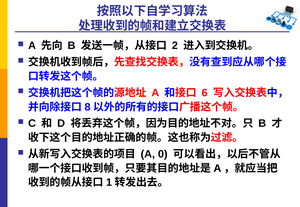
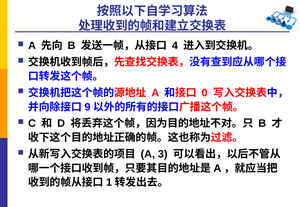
2: 2 -> 4 (175, 46)
6: 6 -> 0 (205, 93)
8: 8 -> 9 (88, 107)
0: 0 -> 3 (163, 155)
